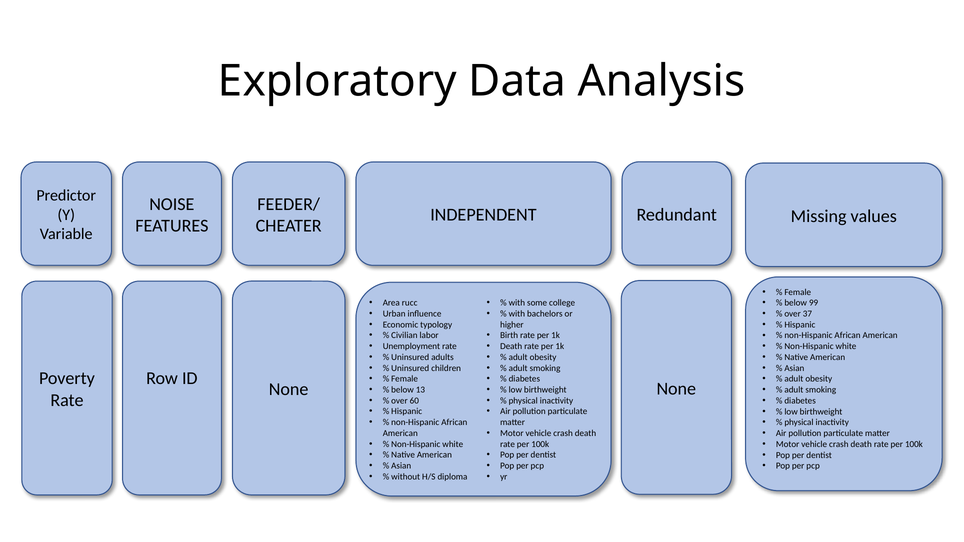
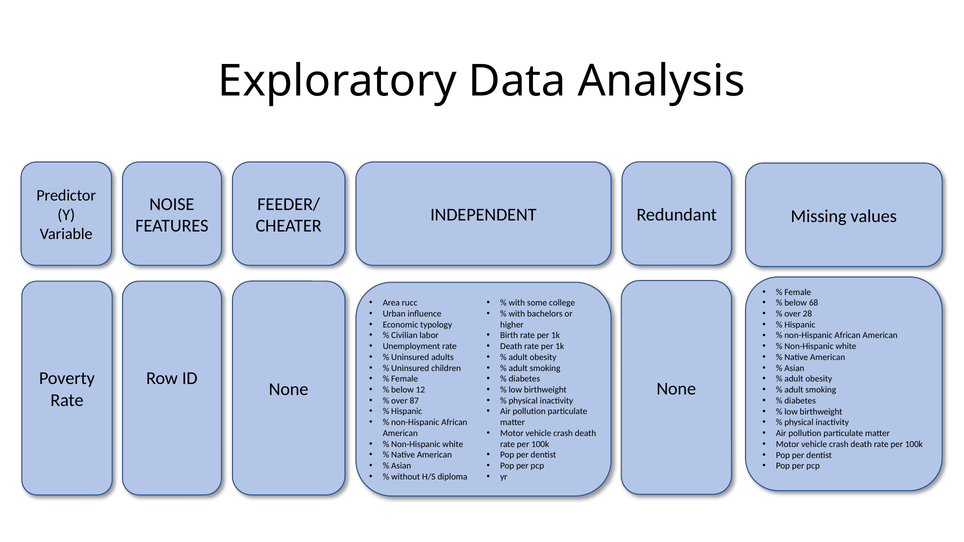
99: 99 -> 68 (814, 303)
37: 37 -> 28 (807, 314)
13: 13 -> 12 (420, 390)
60: 60 -> 87 (414, 401)
